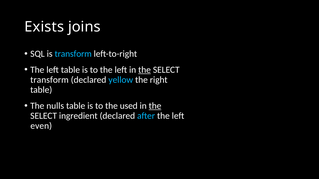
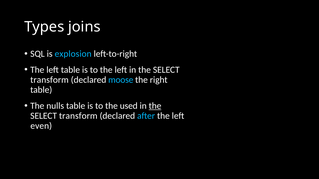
Exists: Exists -> Types (44, 27)
is transform: transform -> explosion (73, 54)
the underline: present -> none (145, 70)
yellow: yellow -> moose (121, 80)
ingredient: ingredient -> transform (78, 116)
